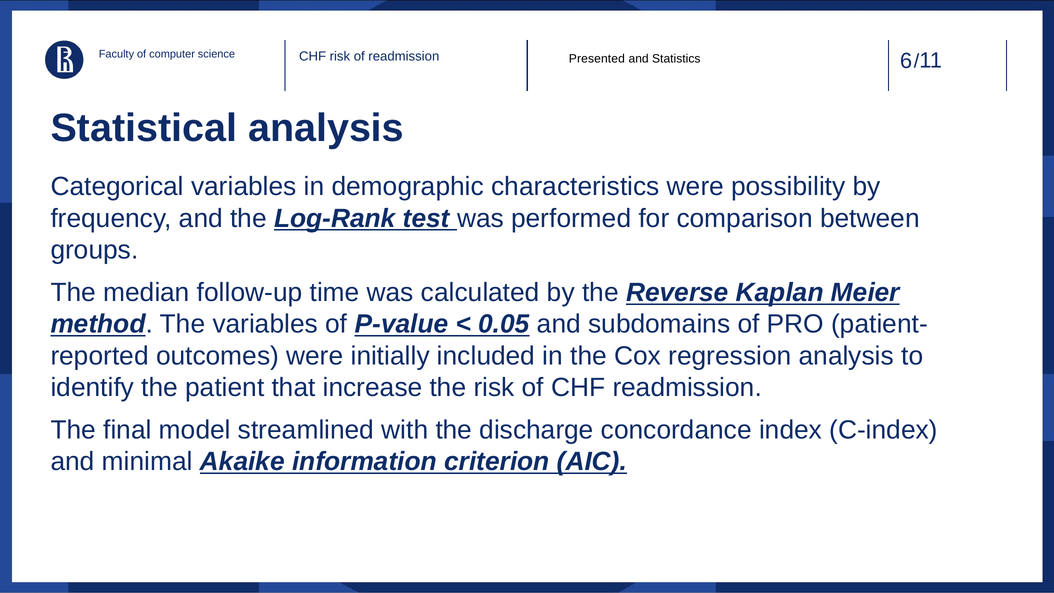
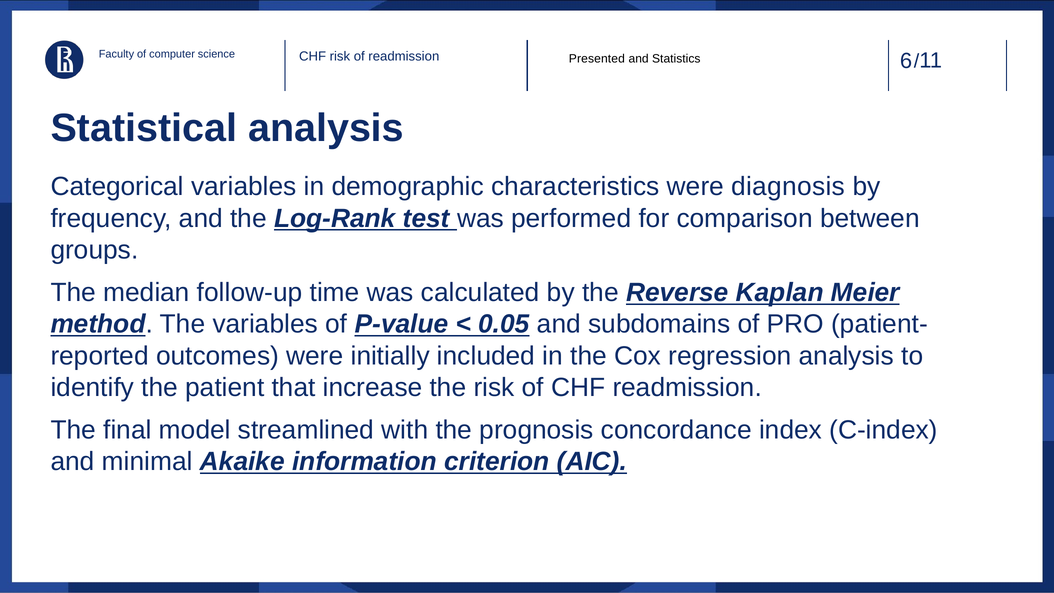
possibility: possibility -> diagnosis (788, 187)
discharge: discharge -> prognosis (537, 430)
